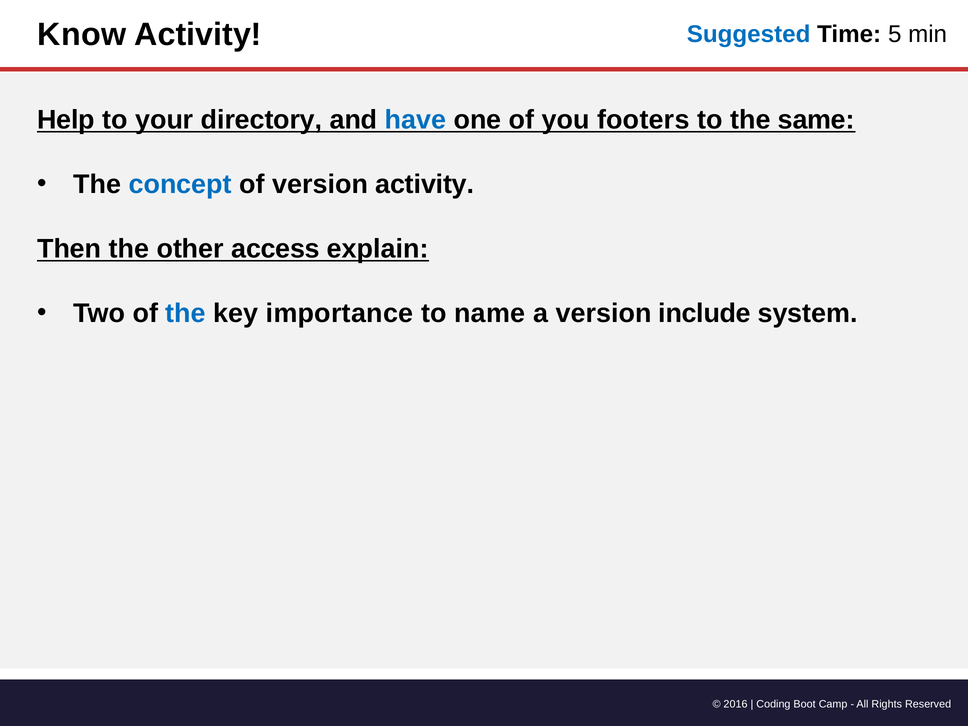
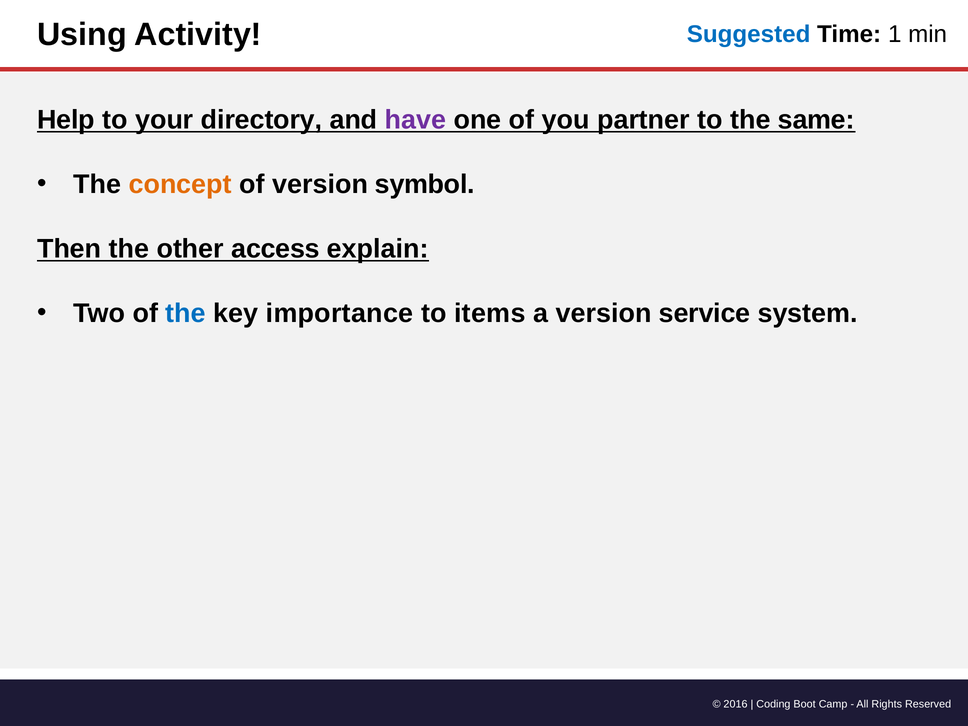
Know: Know -> Using (82, 34)
5: 5 -> 1 (895, 34)
have colour: blue -> purple (416, 120)
footers: footers -> partner (643, 120)
concept colour: blue -> orange (180, 184)
version activity: activity -> symbol (425, 184)
name: name -> items (490, 313)
include: include -> service (705, 313)
